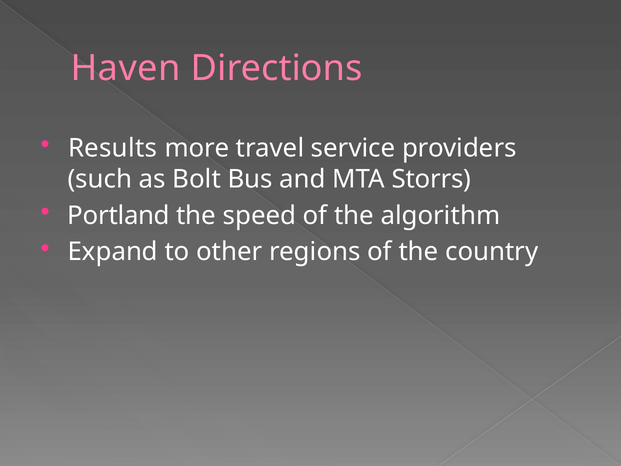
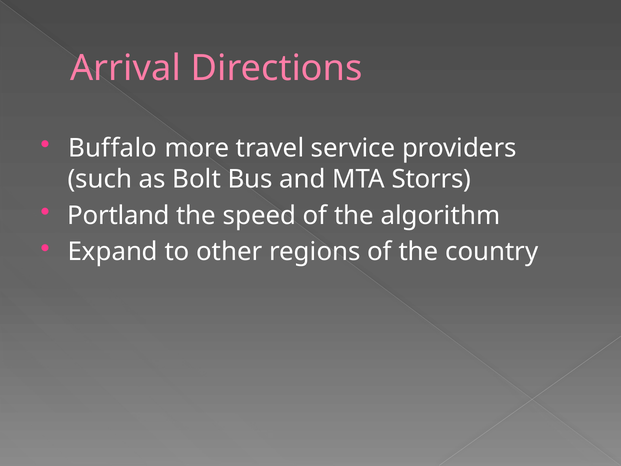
Haven: Haven -> Arrival (126, 68)
Results: Results -> Buffalo (113, 148)
